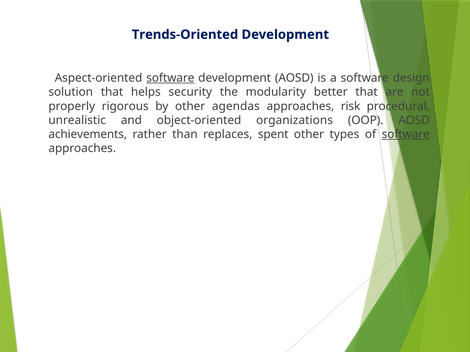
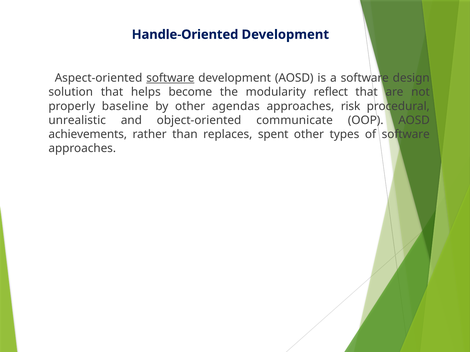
Trends-Oriented: Trends-Oriented -> Handle-Oriented (185, 35)
security: security -> become (190, 92)
better: better -> reflect (331, 92)
rigorous: rigorous -> baseline (125, 106)
organizations: organizations -> communicate (295, 120)
software underline: present -> none (406, 135)
